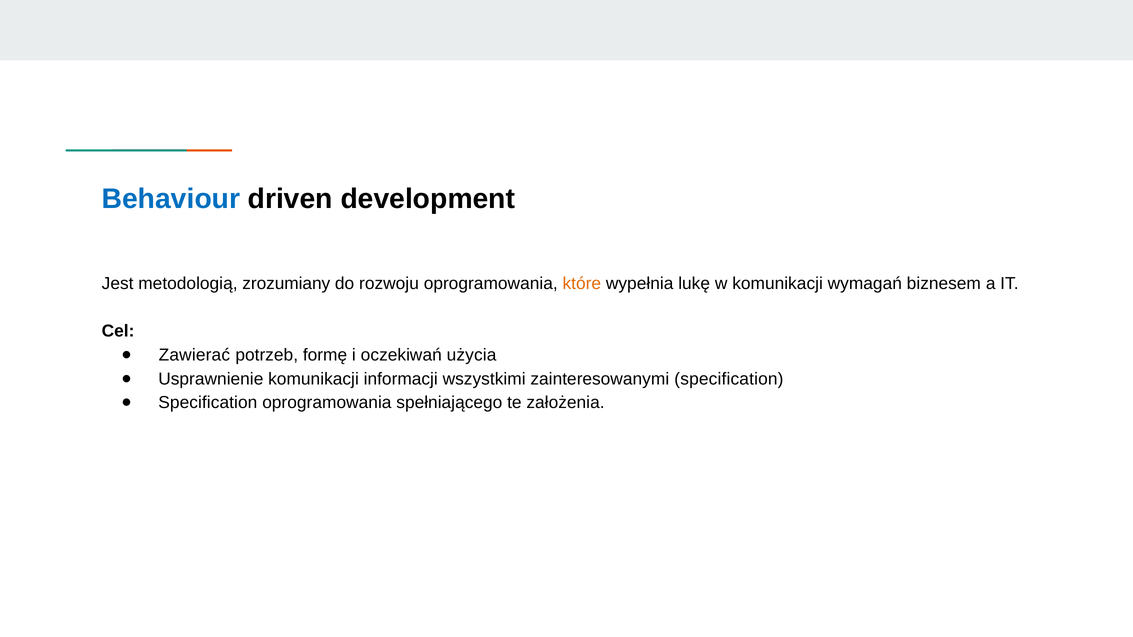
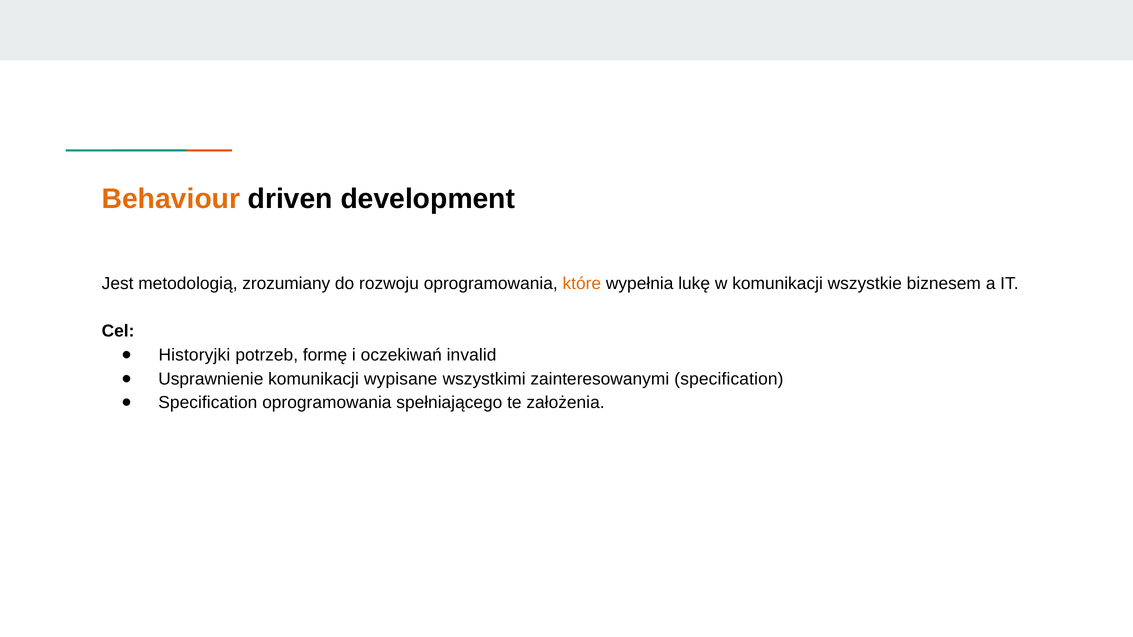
Behaviour colour: blue -> orange (171, 199)
wymagań: wymagań -> wszystkie (865, 284)
Zawierać: Zawierać -> Historyjki (194, 355)
użycia: użycia -> invalid (472, 355)
informacji: informacji -> wypisane (401, 379)
